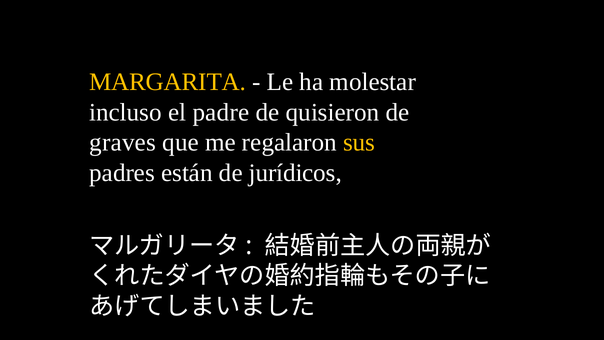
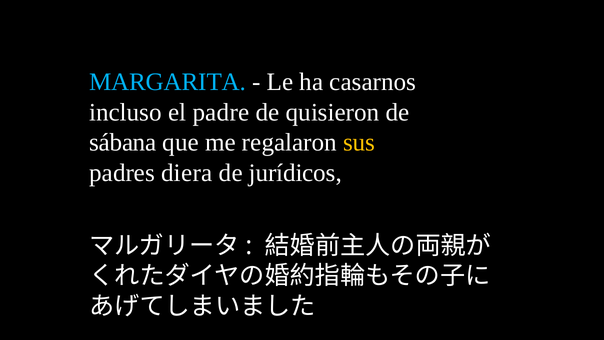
MARGARITA colour: yellow -> light blue (168, 82)
molestar: molestar -> casarnos (373, 82)
graves: graves -> sábana (123, 142)
están: están -> diera (187, 173)
